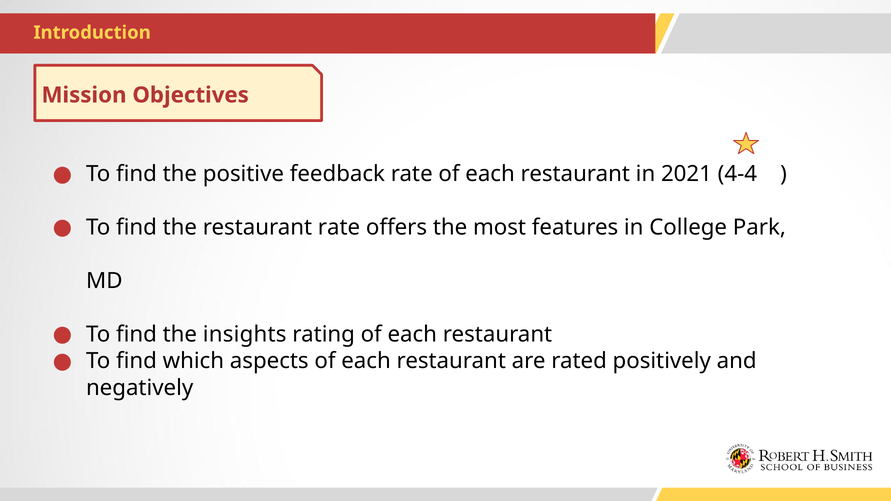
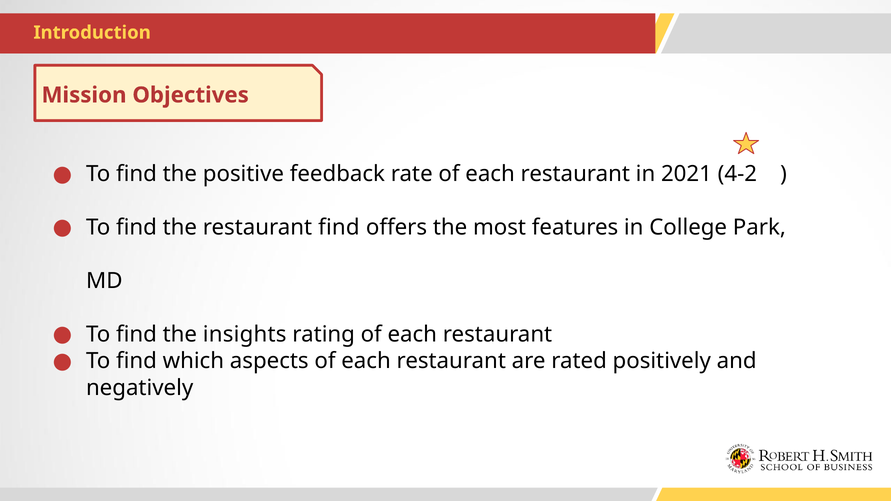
4-4: 4-4 -> 4-2 (737, 174)
restaurant rate: rate -> find (339, 228)
